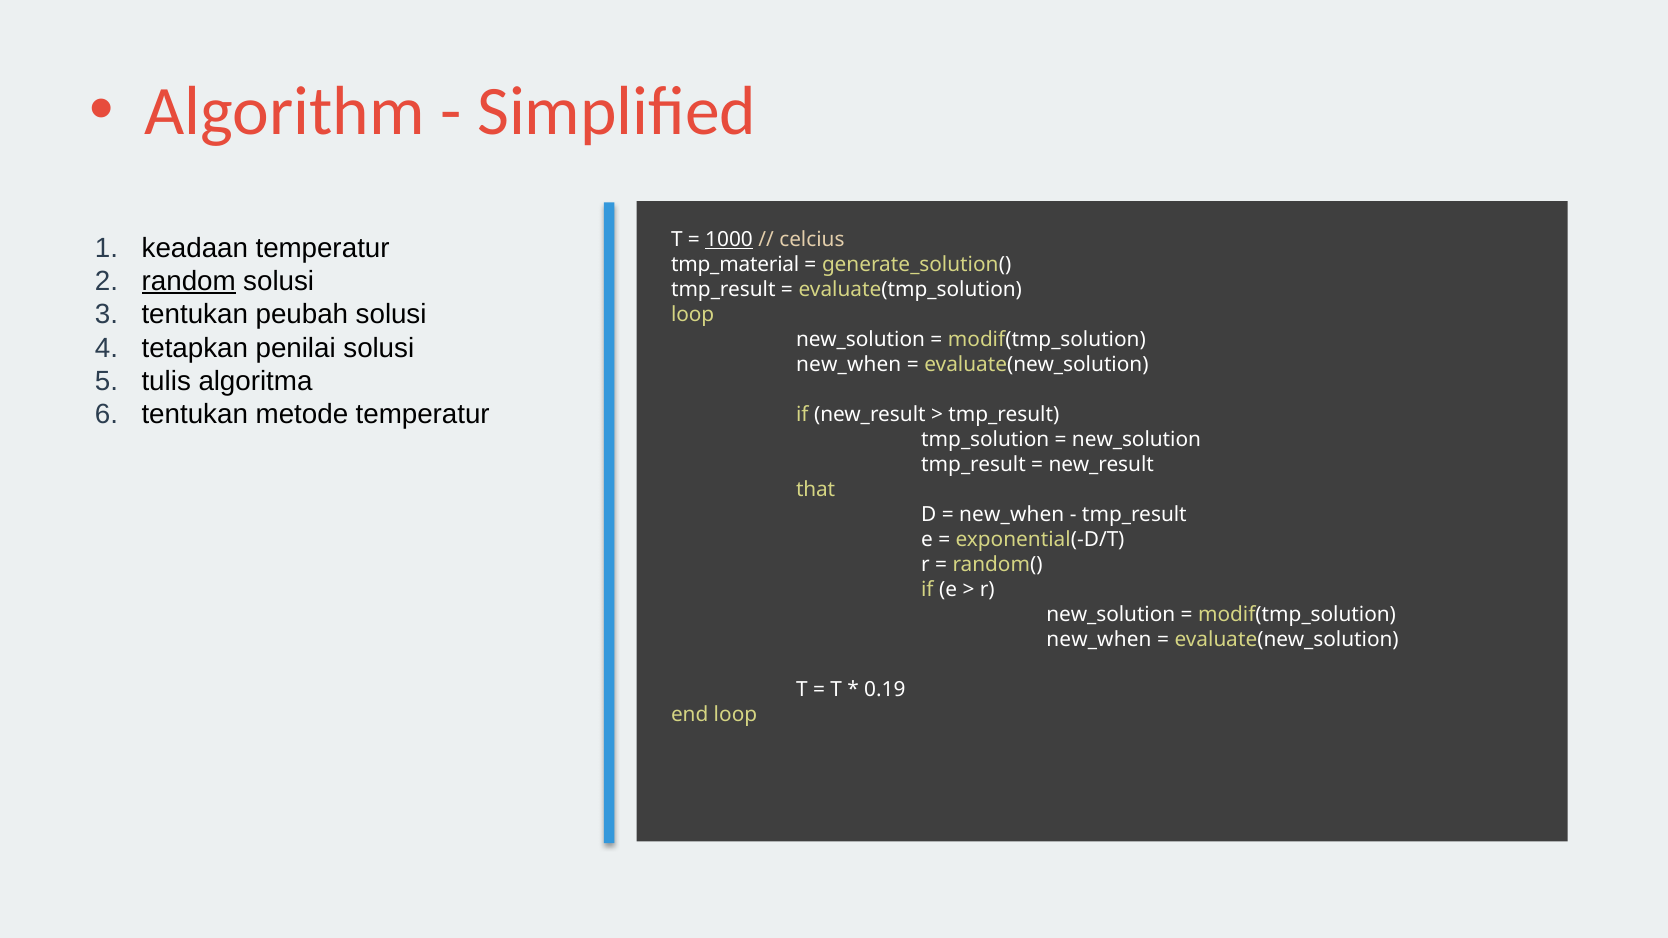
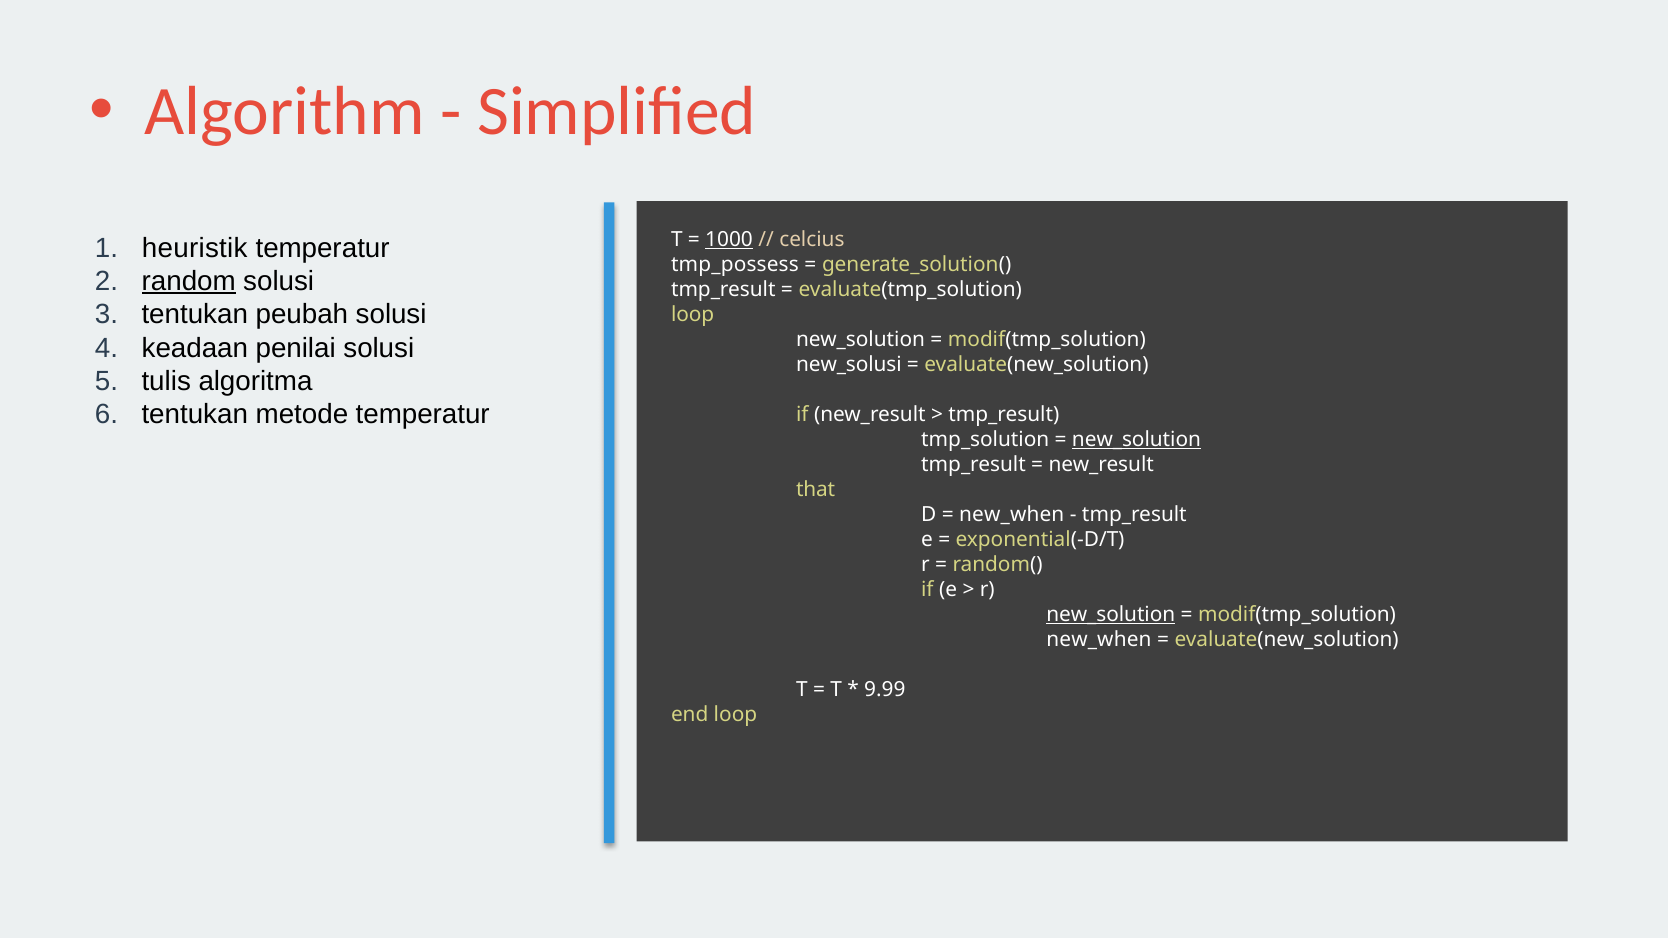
keadaan: keadaan -> heuristik (195, 248)
tmp_material: tmp_material -> tmp_possess (735, 265)
tetapkan: tetapkan -> keadaan (195, 348)
new_when: new_when -> new_solusi (849, 365)
new_solution underline: none -> present (1136, 440)
new_solution underline: none -> present (1111, 615)
0.19: 0.19 -> 9.99 (885, 690)
